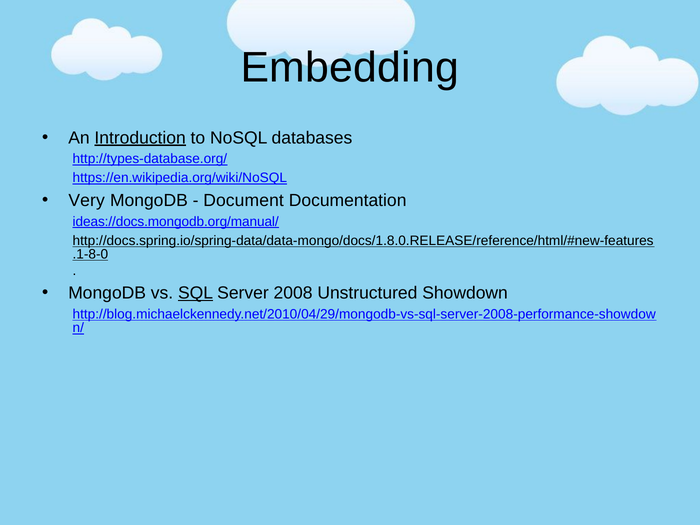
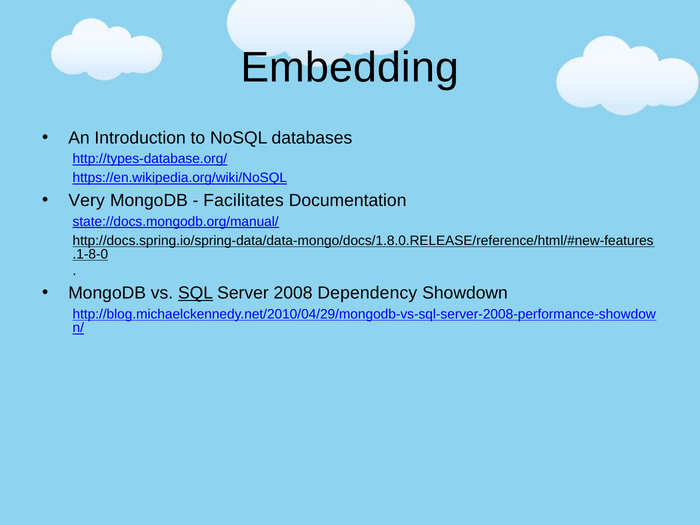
Introduction underline: present -> none (140, 138)
Document: Document -> Facilitates (244, 200)
ideas://docs.mongodb.org/manual/: ideas://docs.mongodb.org/manual/ -> state://docs.mongodb.org/manual/ (176, 222)
Unstructured: Unstructured -> Dependency (367, 293)
